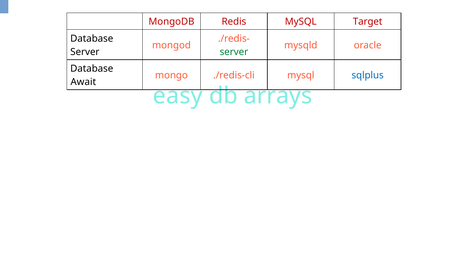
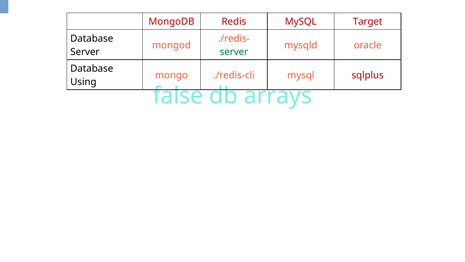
sqlplus colour: blue -> red (368, 75)
Await: Await -> Using (83, 82)
easy: easy -> false (178, 96)
